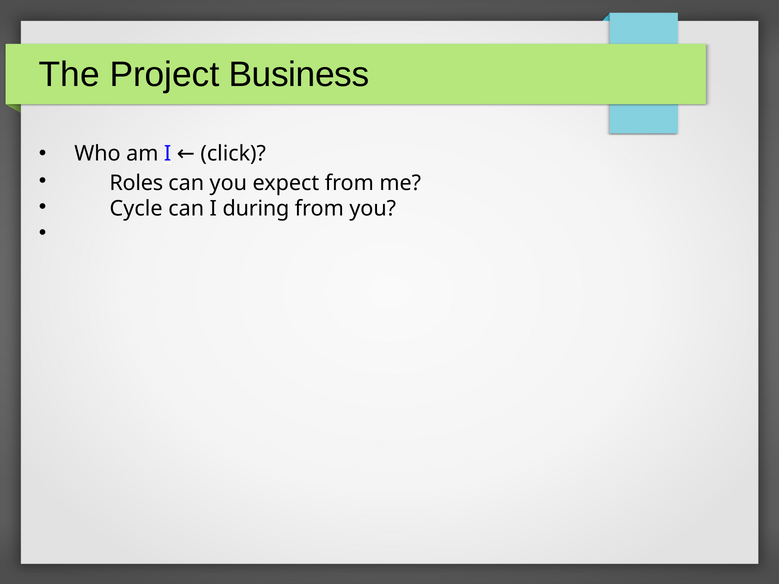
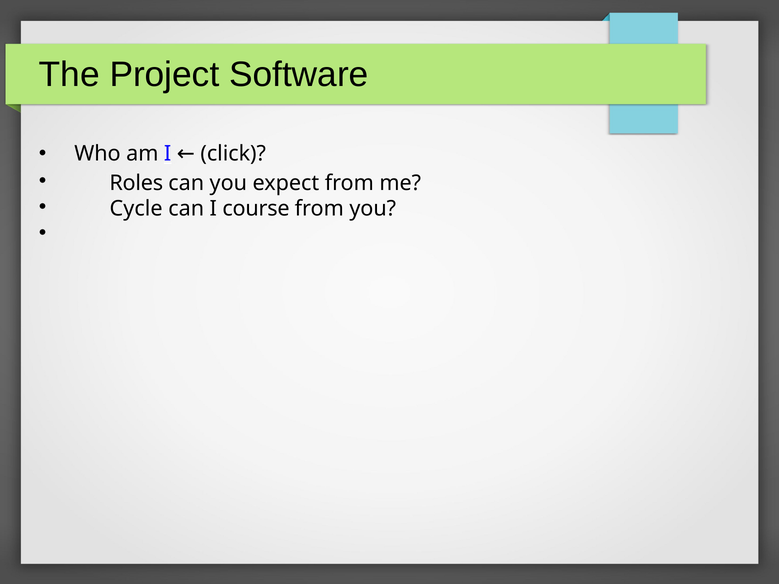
Business: Business -> Software (299, 75)
during: during -> course (256, 209)
